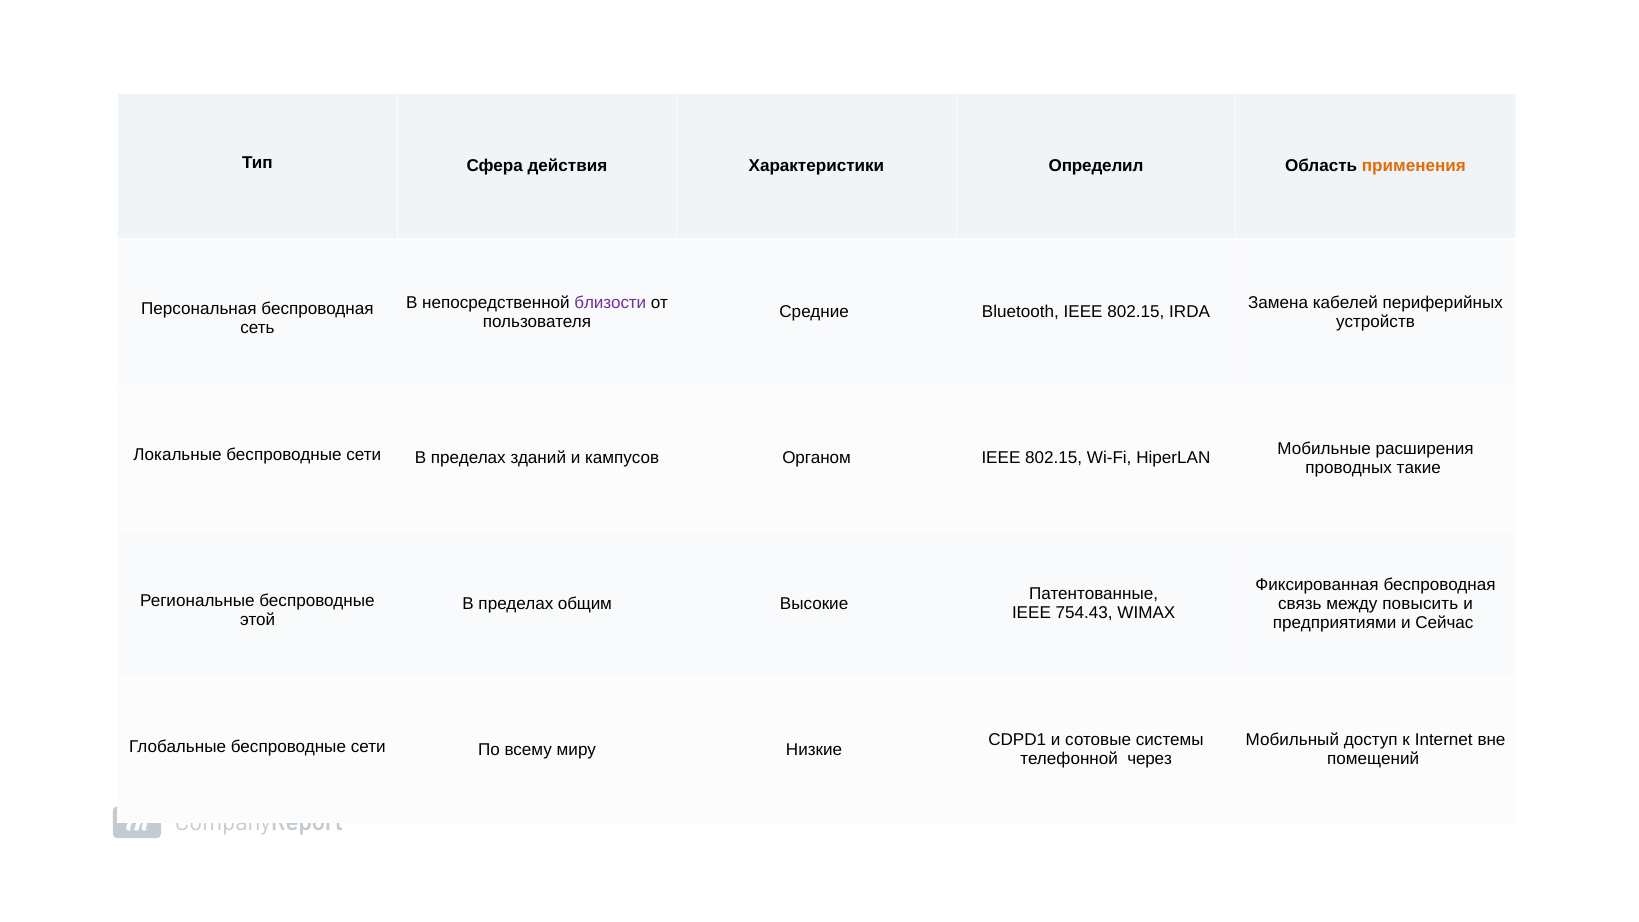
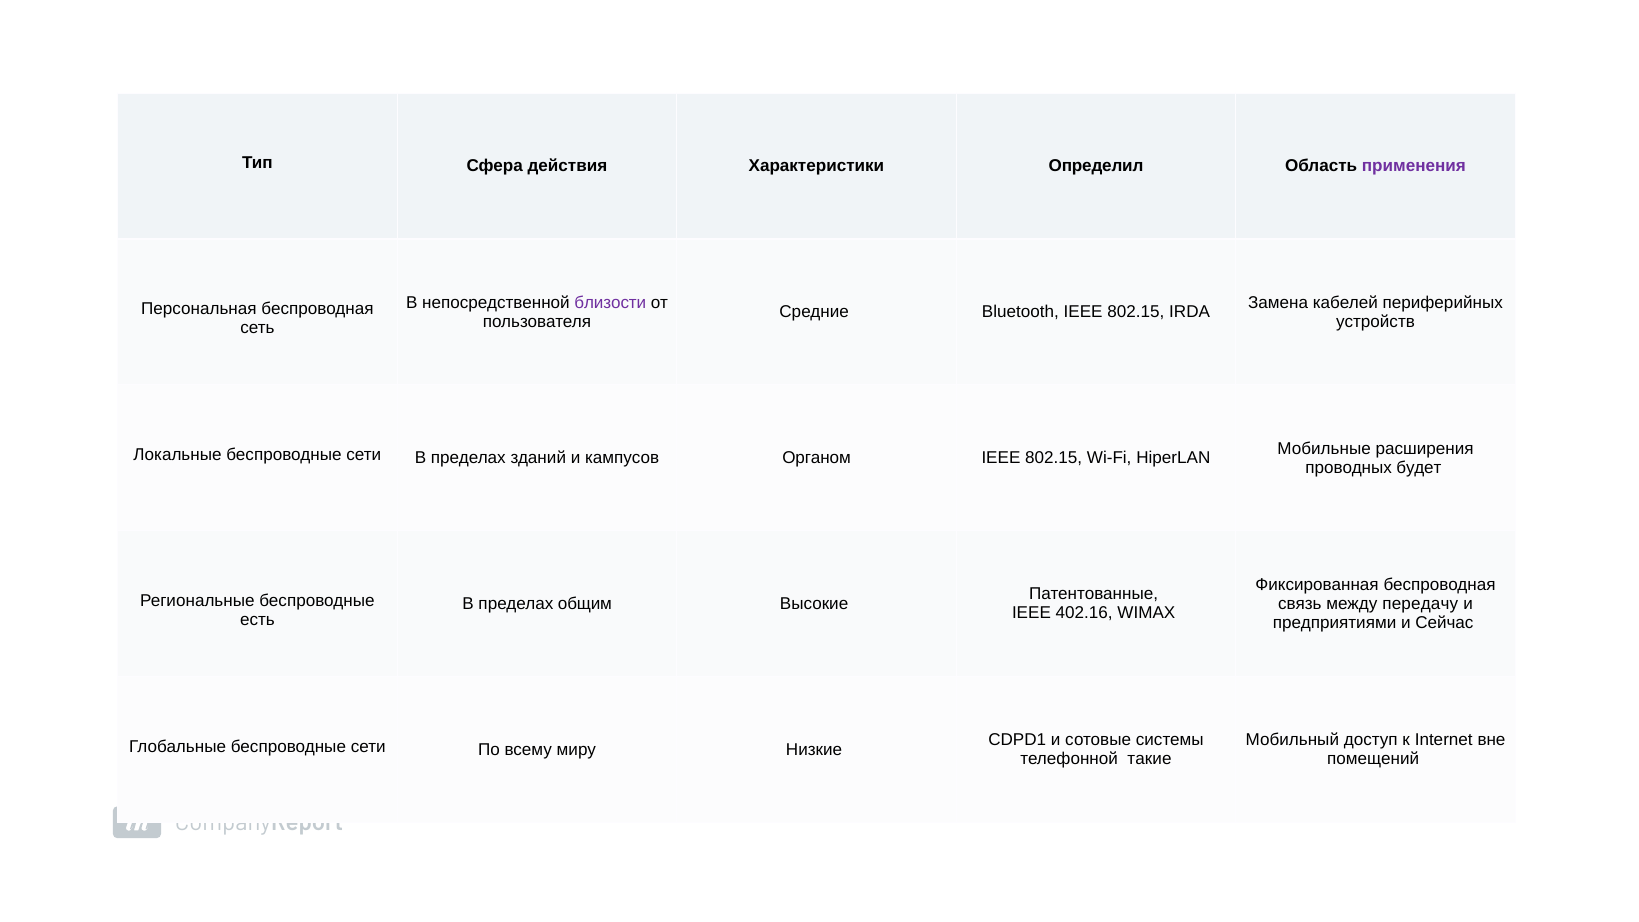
применения colour: orange -> purple (1414, 166)
такие: такие -> будет (1419, 467)
повысить: повысить -> передачу (1420, 604)
754.43: 754.43 -> 402.16 (1084, 613)
этой: этой -> есть (257, 620)
через: через -> такие (1149, 759)
